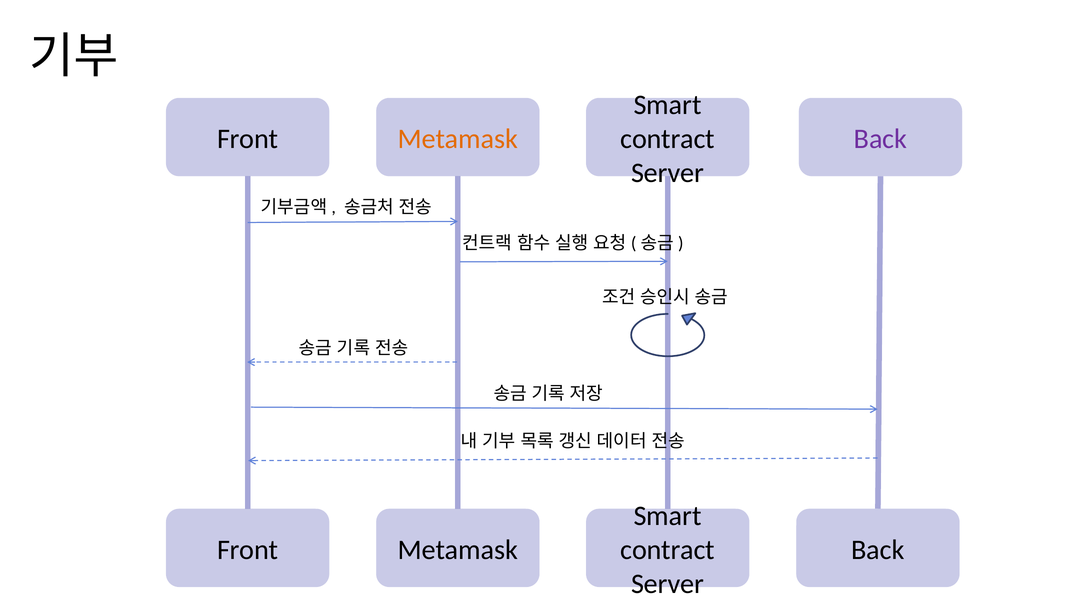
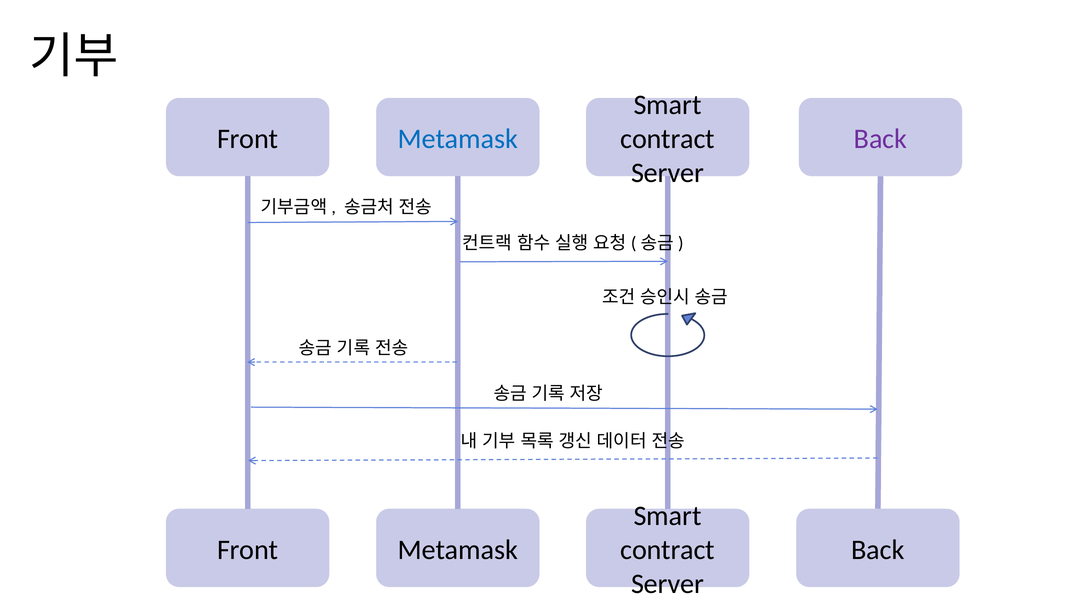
Metamask colour: orange -> blue (458, 139)
